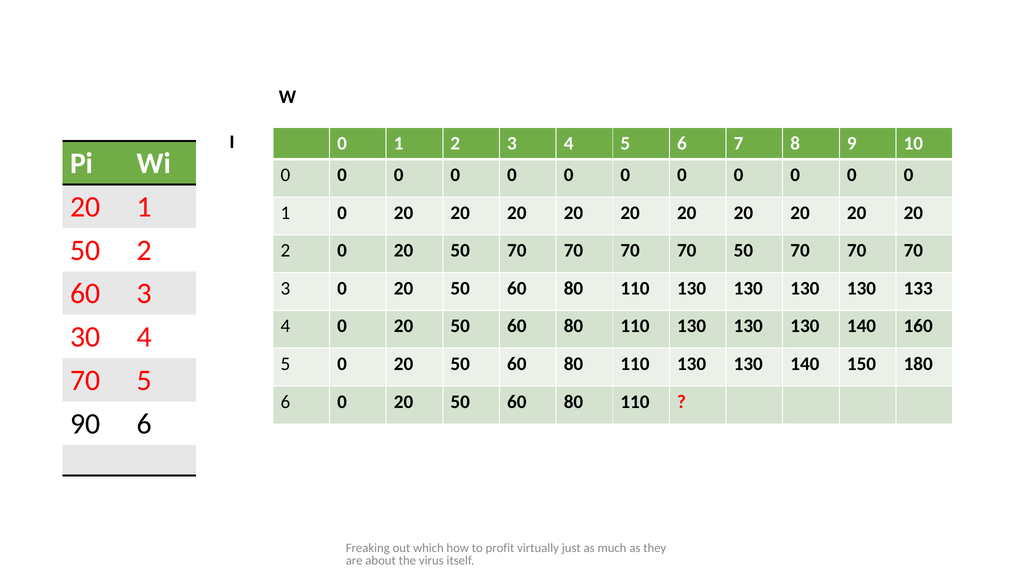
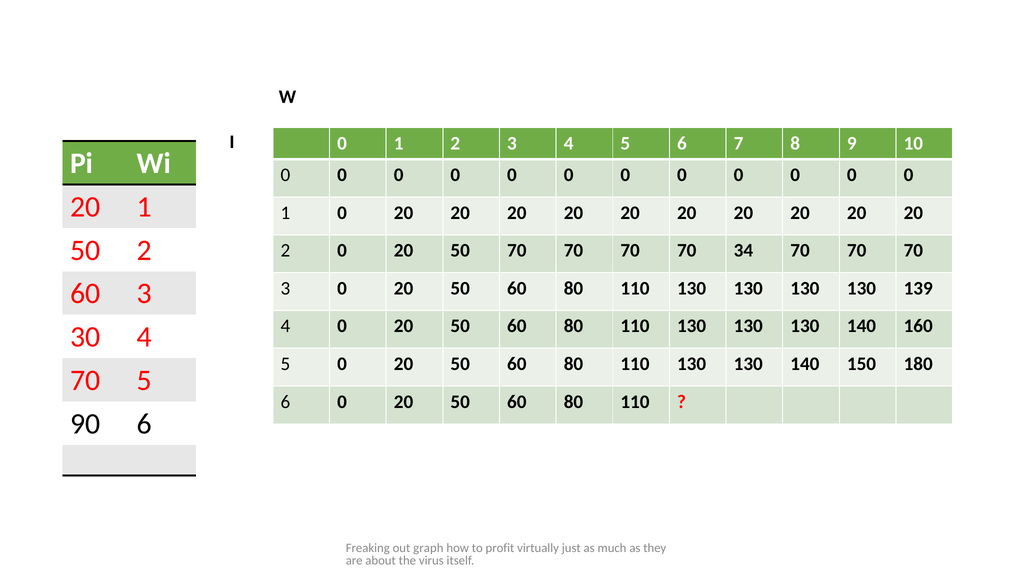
70 50: 50 -> 34 (743, 251)
133: 133 -> 139 (918, 289)
which: which -> graph (428, 548)
